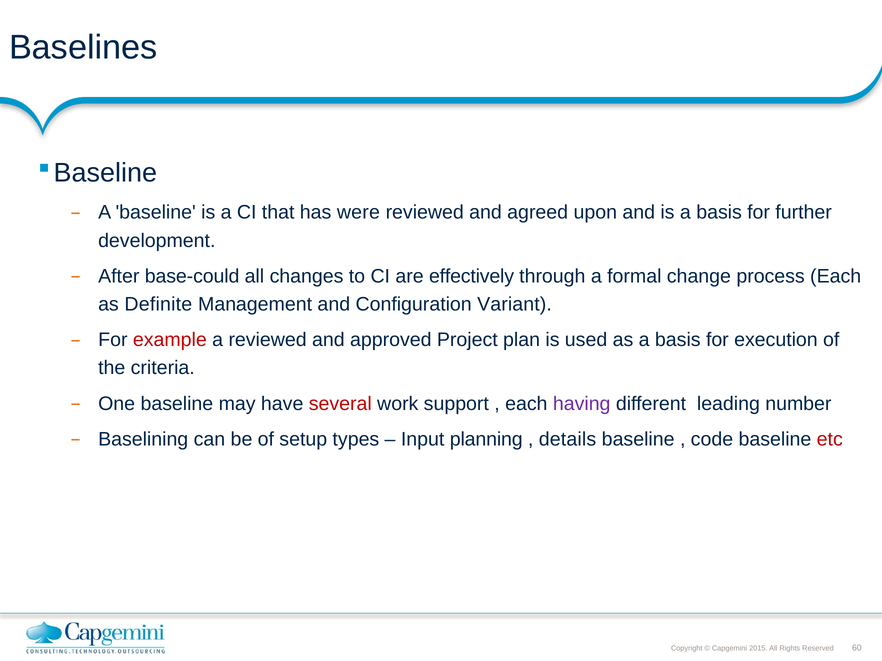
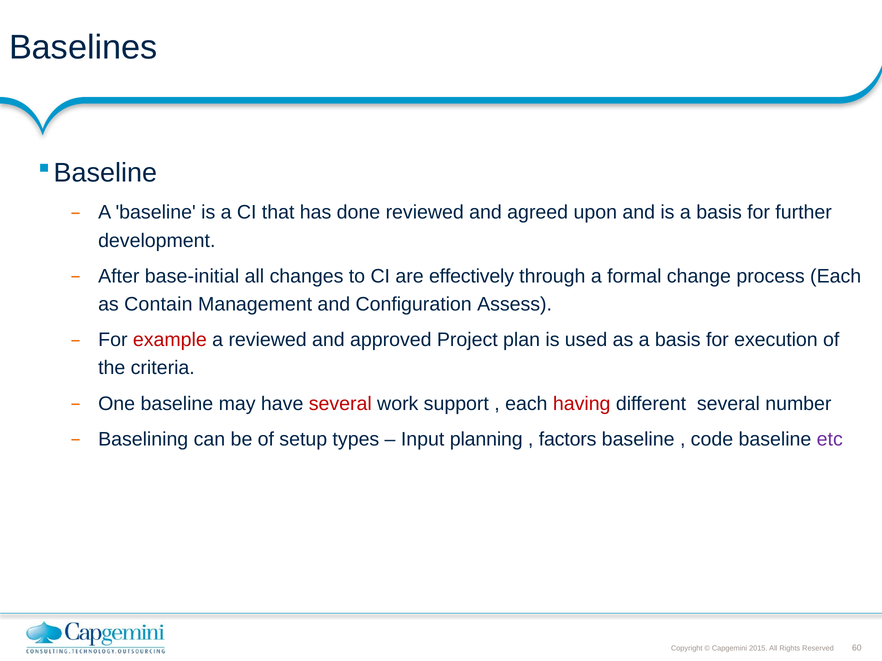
were: were -> done (358, 213)
base-could: base-could -> base-initial (192, 276)
Definite: Definite -> Contain (158, 305)
Variant: Variant -> Assess (515, 305)
having colour: purple -> red (582, 404)
different leading: leading -> several (728, 404)
details: details -> factors (568, 439)
etc colour: red -> purple (830, 439)
